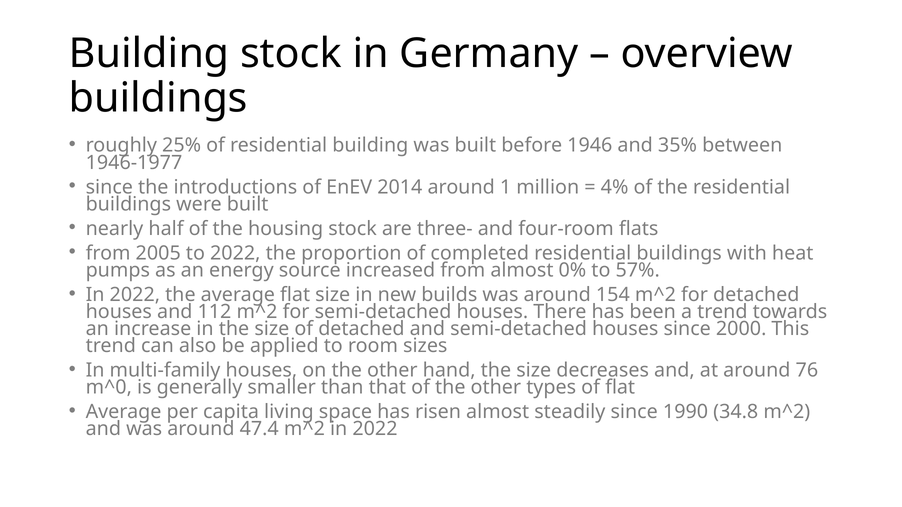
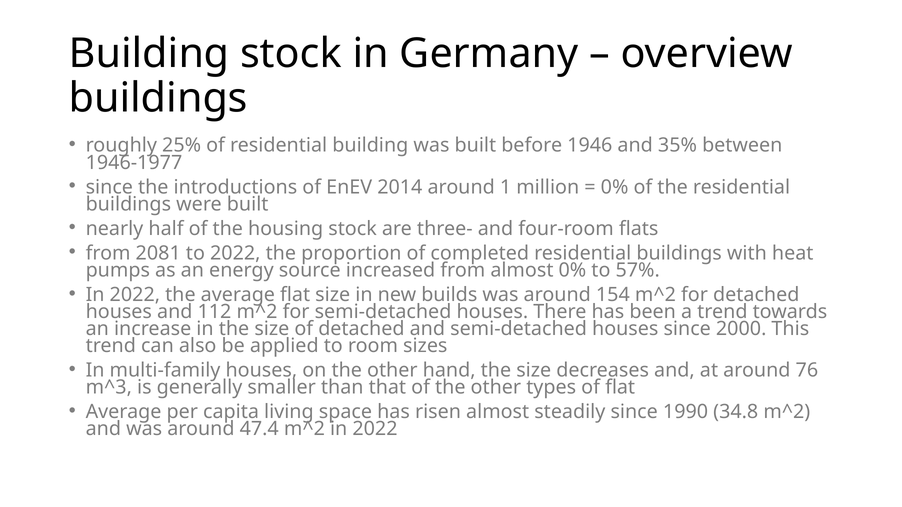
4%: 4% -> 0% (615, 187)
2005: 2005 -> 2081 (158, 253)
m^0: m^0 -> m^3 (109, 388)
